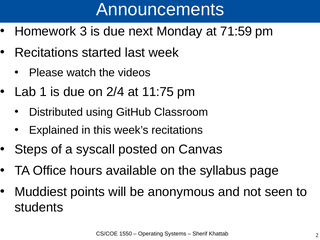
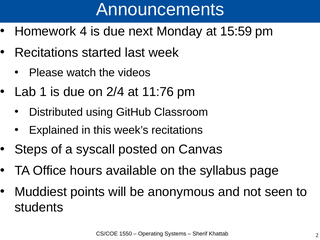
3: 3 -> 4 (83, 31)
71:59: 71:59 -> 15:59 (236, 31)
11:75: 11:75 -> 11:76 (158, 92)
